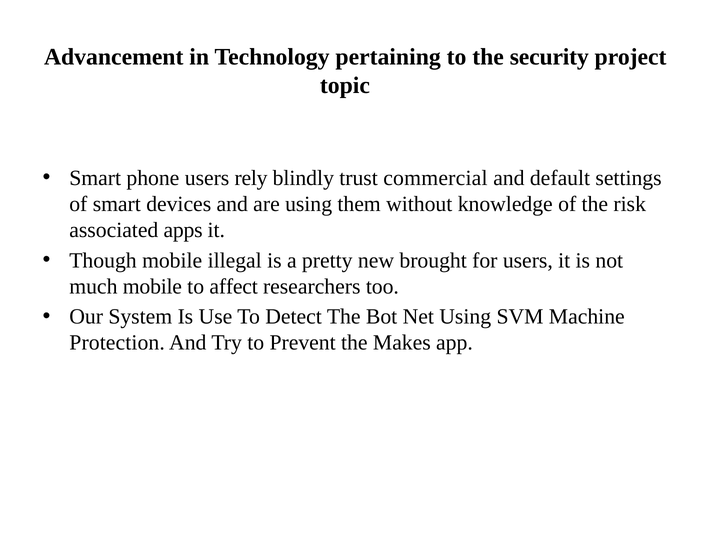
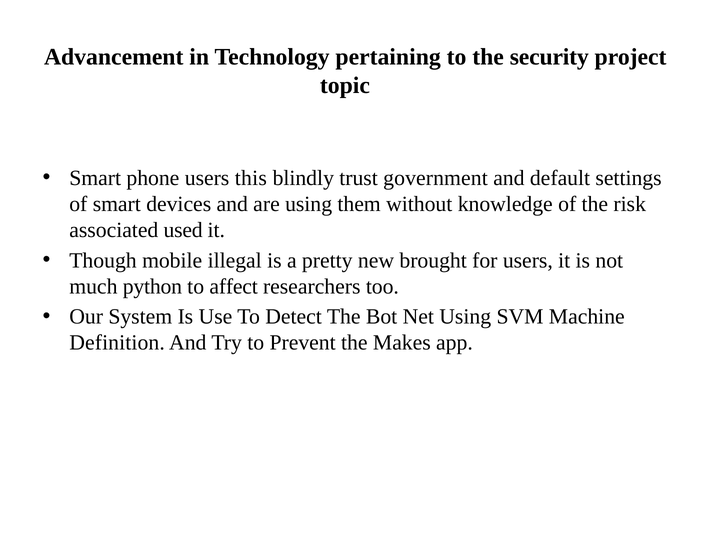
rely: rely -> this (251, 178)
commercial: commercial -> government (435, 178)
apps: apps -> used (183, 230)
much mobile: mobile -> python (152, 287)
Protection: Protection -> Definition (117, 343)
